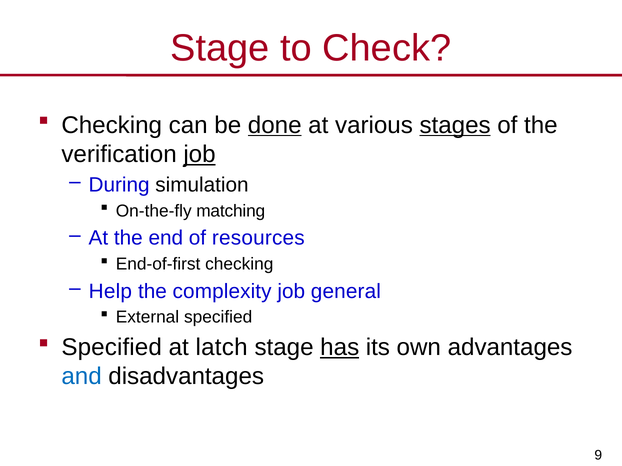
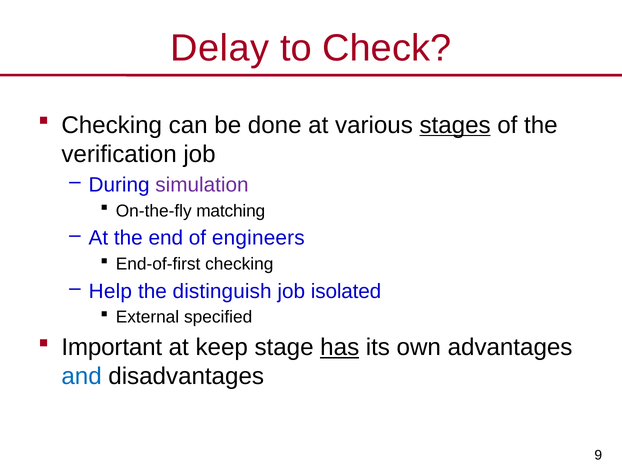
Stage: Stage -> Delay (220, 48)
done underline: present -> none (275, 125)
job underline: present -> none (199, 154)
simulation colour: black -> purple (202, 185)
resources: resources -> engineers (258, 238)
complexity: complexity -> distinguish (222, 292)
general: general -> isolated (346, 292)
Specified: Specified -> Important (112, 348)
latch: latch -> keep (222, 348)
